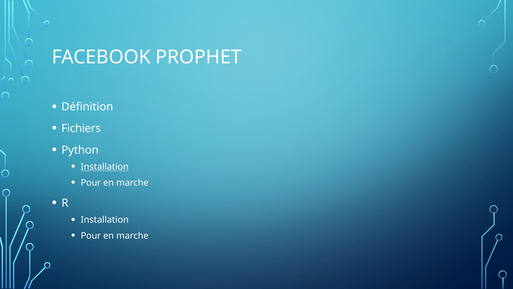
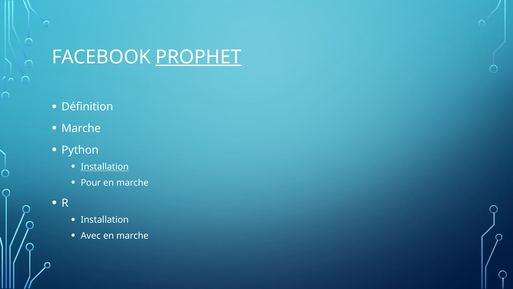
PROPHET underline: none -> present (199, 57)
Fichiers: Fichiers -> Marche (81, 128)
Pour: Pour -> Avec (91, 235)
